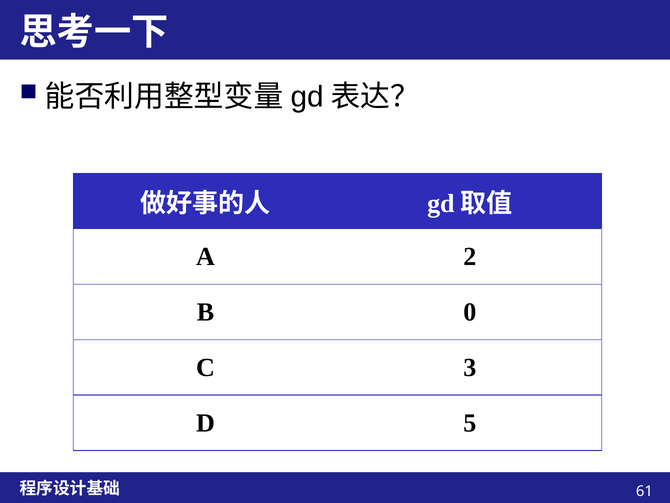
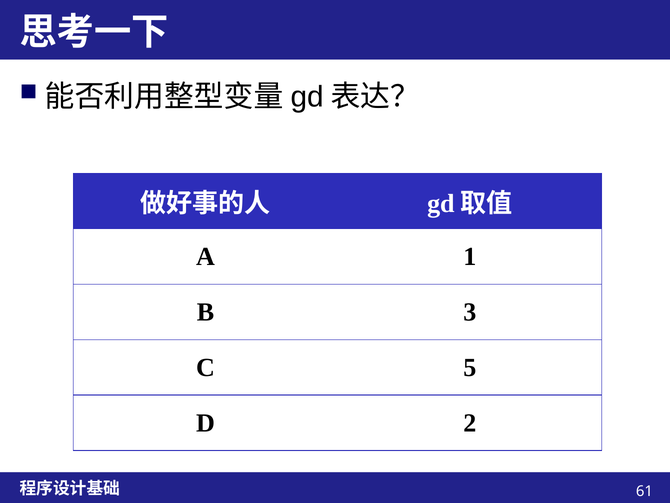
2: 2 -> 1 (470, 256)
0: 0 -> 3 (470, 312)
3: 3 -> 5 (470, 367)
5: 5 -> 2 (470, 423)
